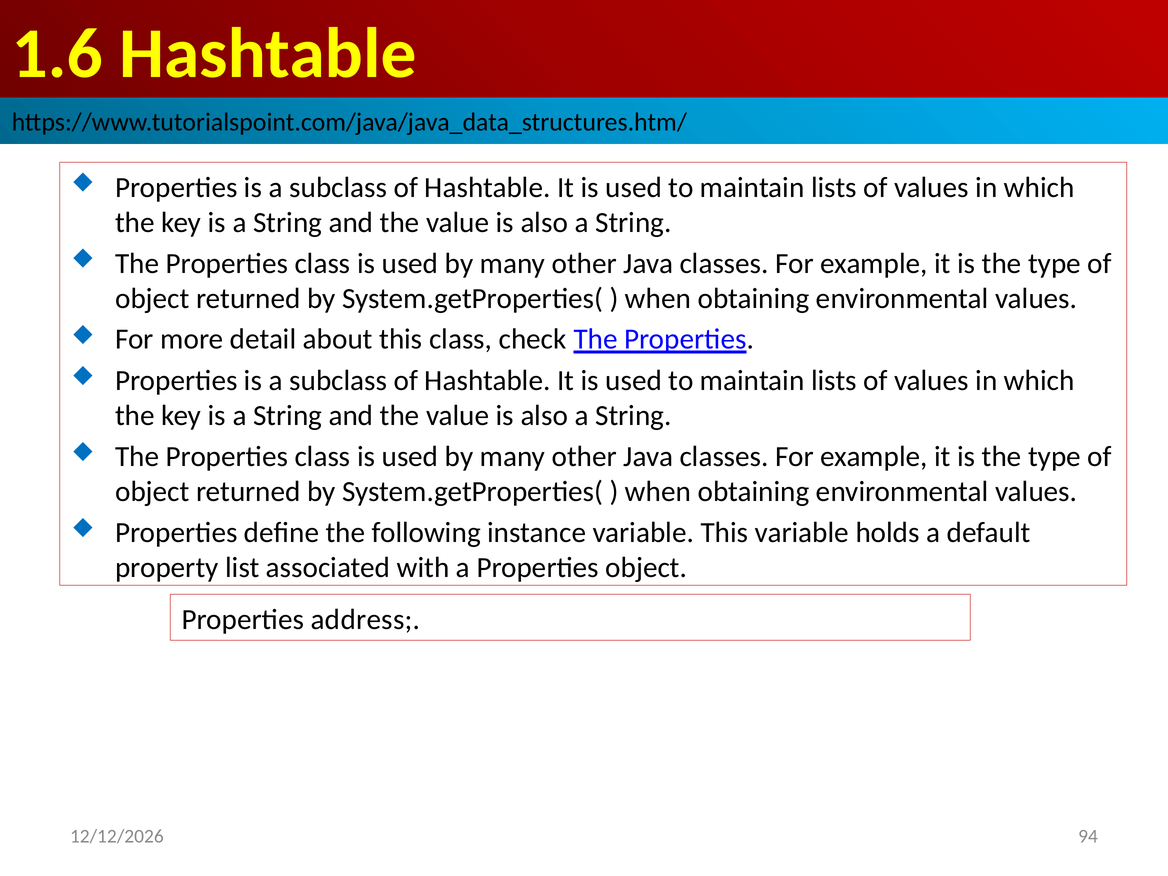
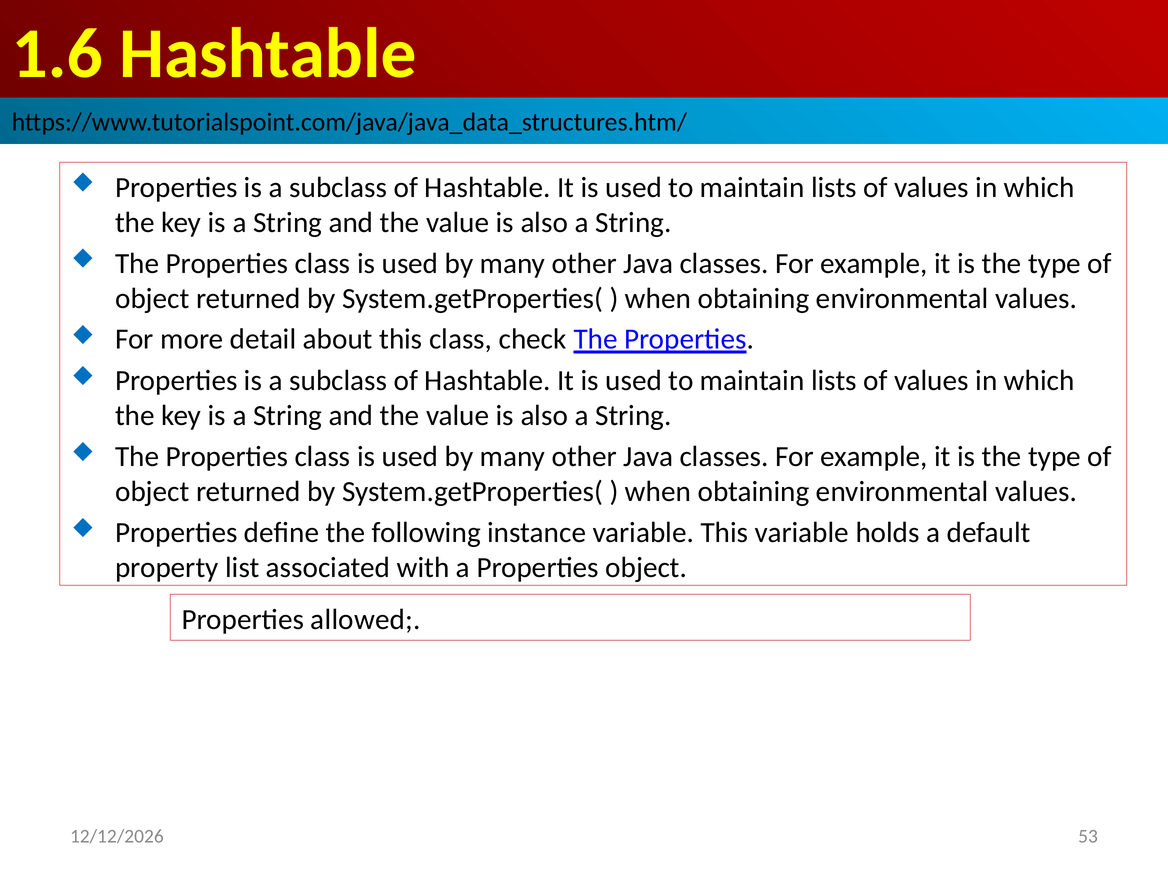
address: address -> allowed (366, 620)
94: 94 -> 53 (1088, 836)
